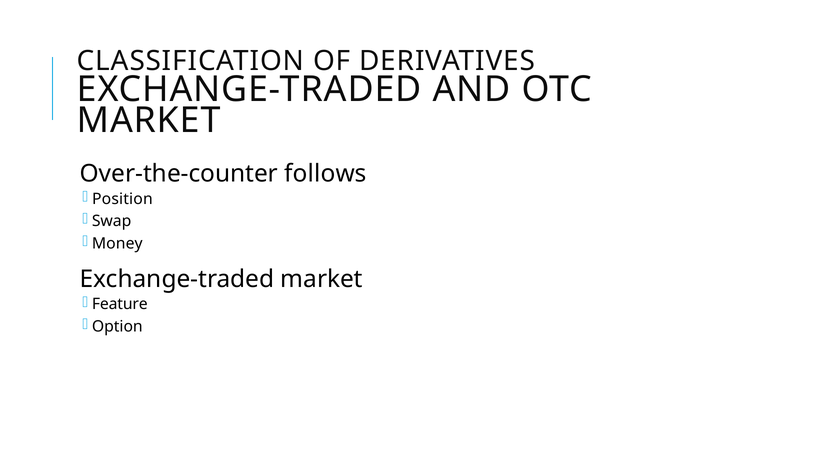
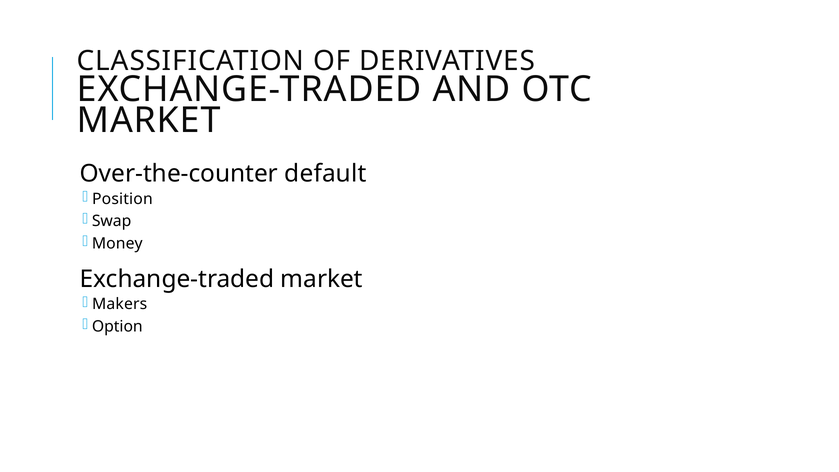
follows: follows -> default (325, 174)
Feature: Feature -> Makers (120, 304)
